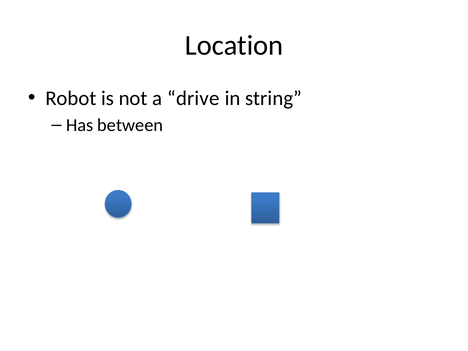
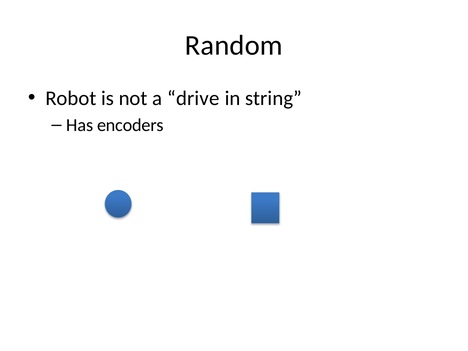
Location: Location -> Random (234, 45)
between: between -> encoders (130, 125)
